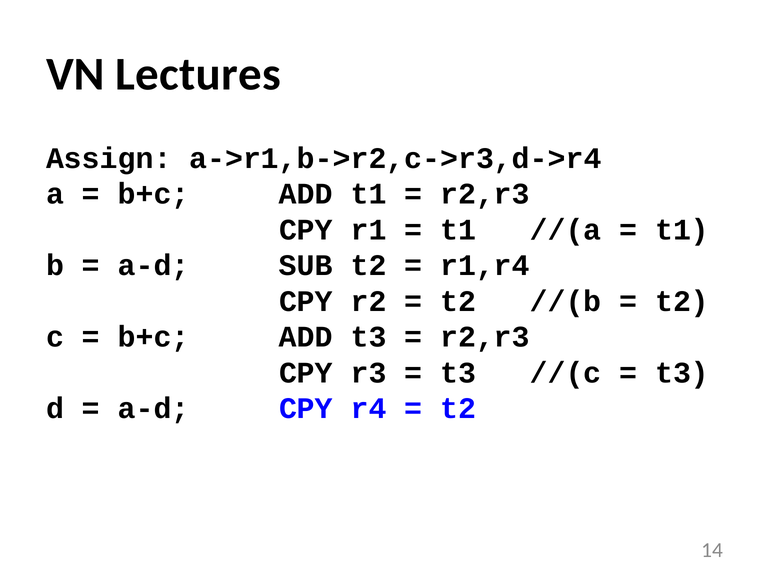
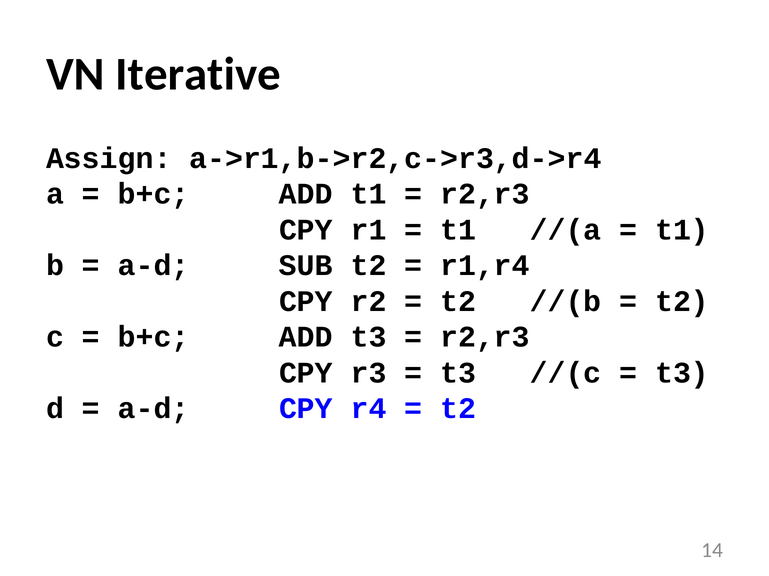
Lectures: Lectures -> Iterative (198, 74)
